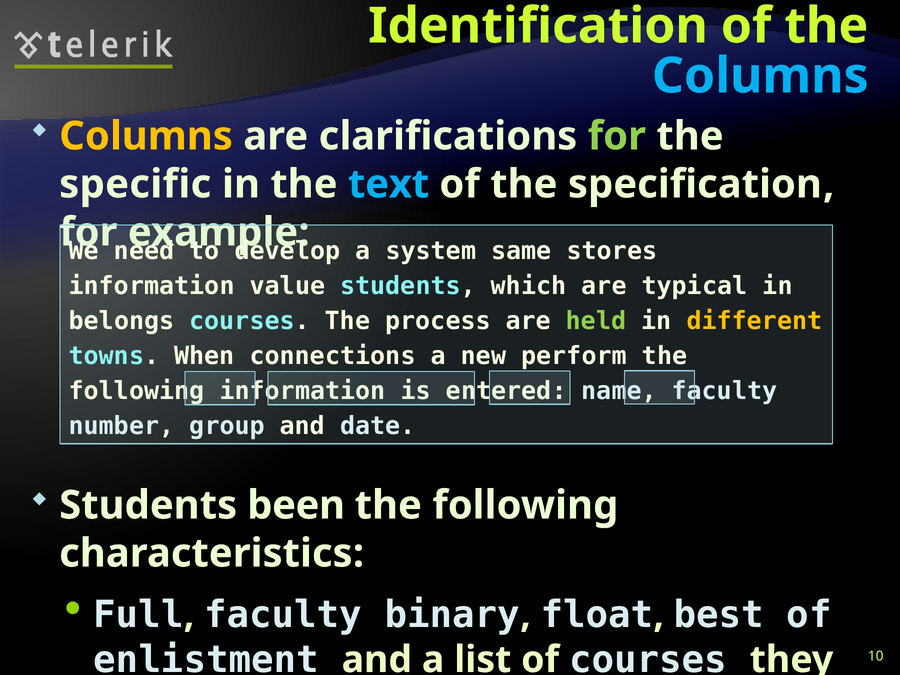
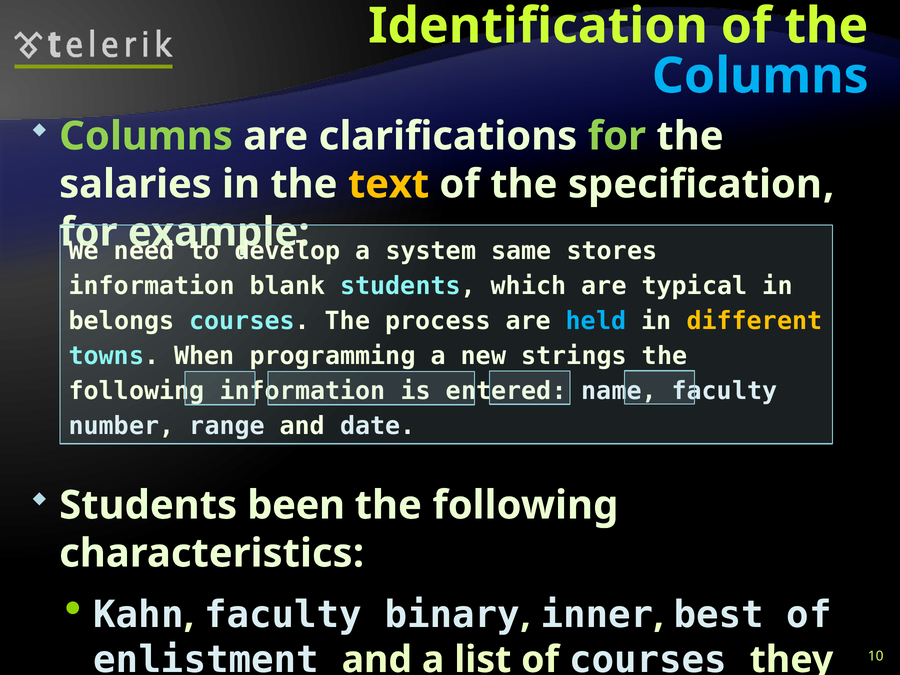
Columns colour: yellow -> light green (146, 136)
specific: specific -> salaries (135, 184)
text colour: light blue -> yellow (389, 184)
value: value -> blank (287, 286)
held colour: light green -> light blue (596, 321)
connections: connections -> programming (333, 356)
perform: perform -> strings (574, 356)
group: group -> range (227, 426)
Full: Full -> Kahn (138, 615)
float: float -> inner (597, 615)
